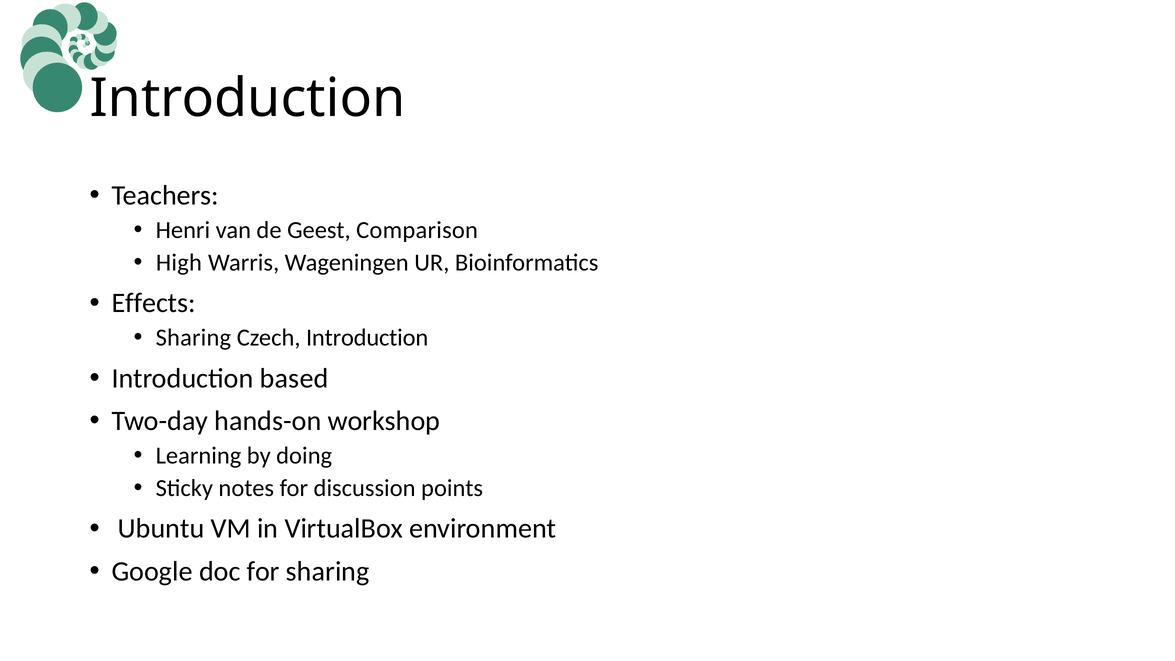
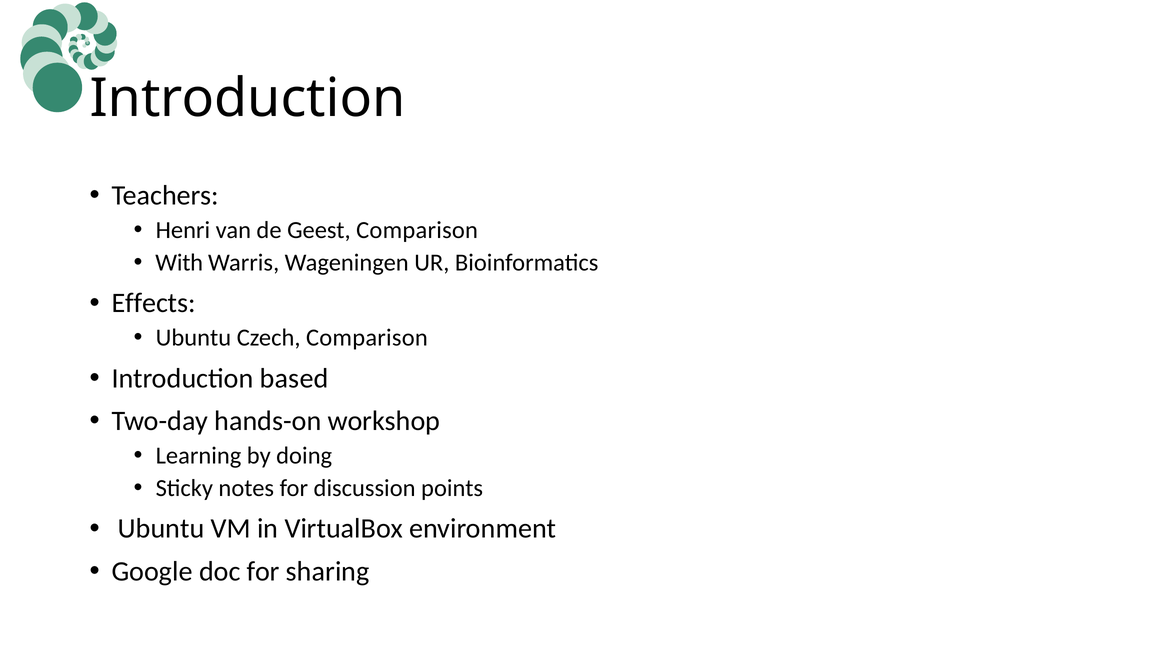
High: High -> With (179, 262)
Sharing: Sharing -> Ubuntu (193, 338)
Czech Introduction: Introduction -> Comparison (367, 338)
